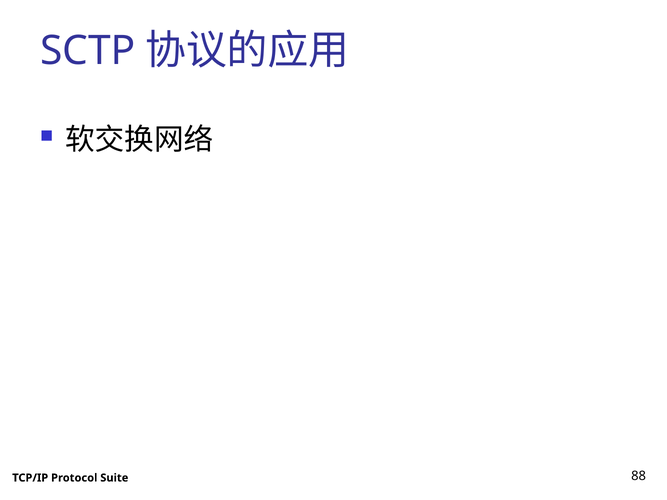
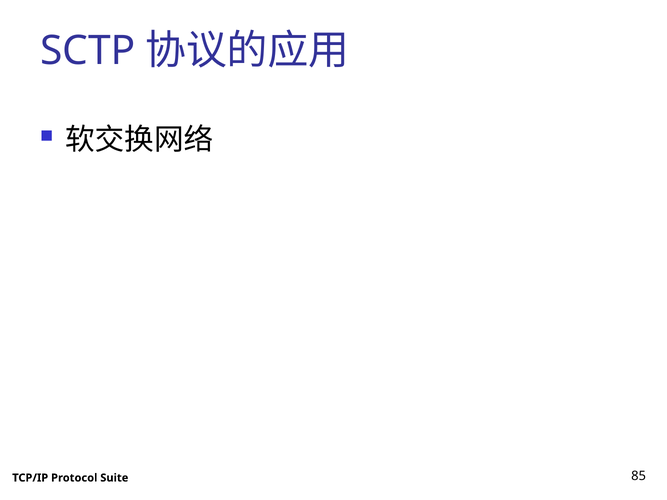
88: 88 -> 85 (639, 476)
